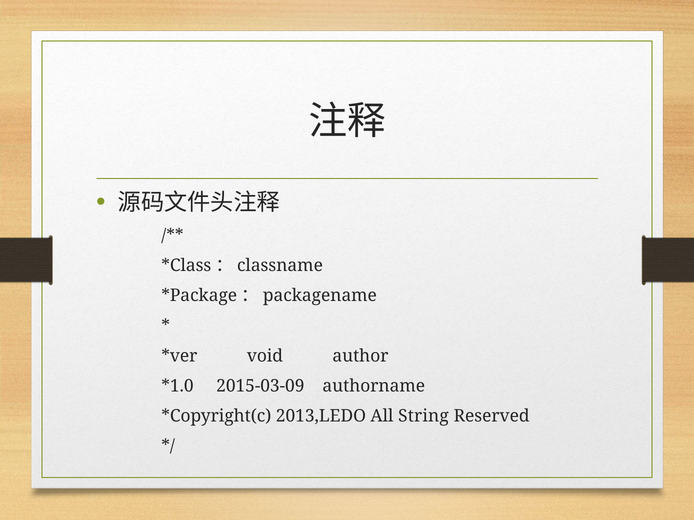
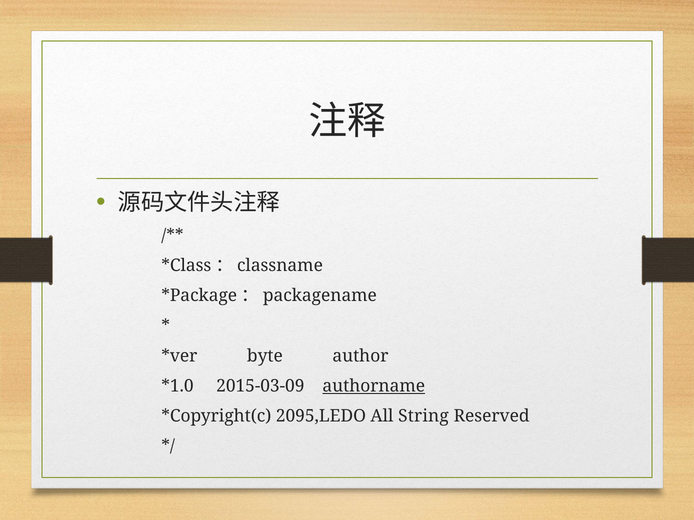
void: void -> byte (265, 356)
authorname underline: none -> present (374, 386)
2013,LEDO: 2013,LEDO -> 2095,LEDO (321, 416)
